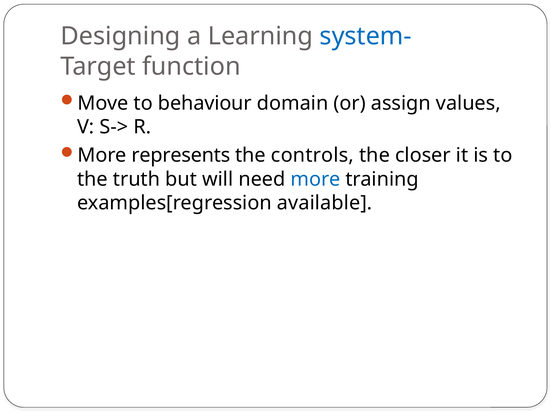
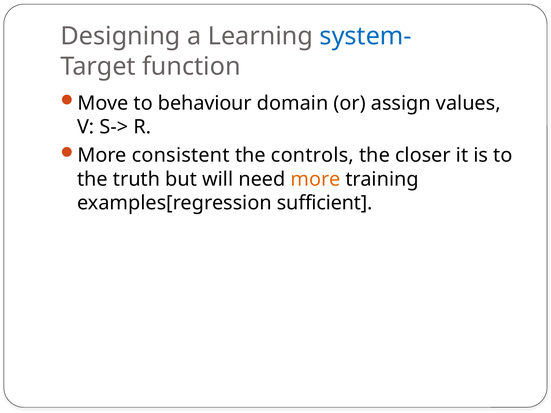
represents: represents -> consistent (181, 155)
more colour: blue -> orange (315, 179)
available: available -> sufficient (325, 203)
